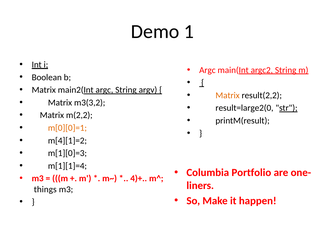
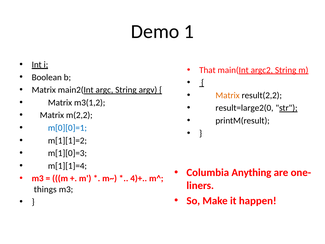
Argc: Argc -> That (207, 70)
m3(3,2: m3(3,2 -> m3(1,2 (90, 102)
m[0][0]=1 colour: orange -> blue (67, 128)
m[4][1]=2: m[4][1]=2 -> m[1][1]=2 (67, 140)
Portfolio: Portfolio -> Anything (251, 172)
